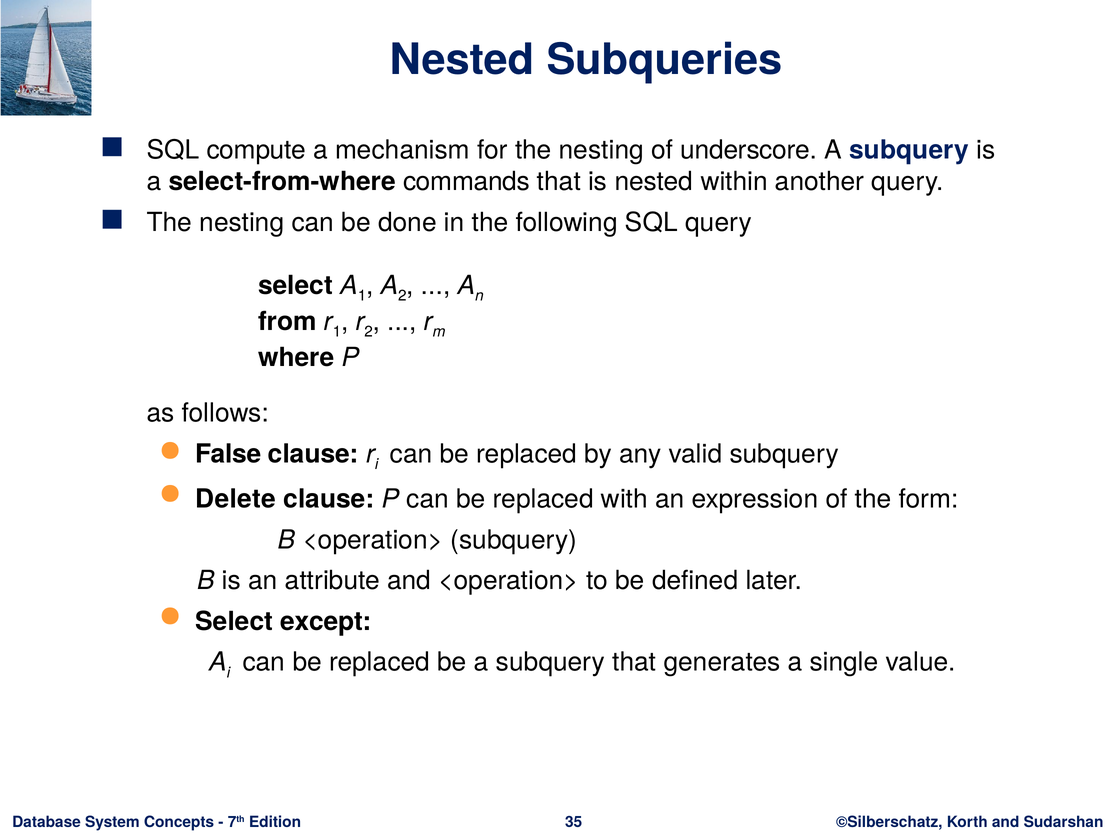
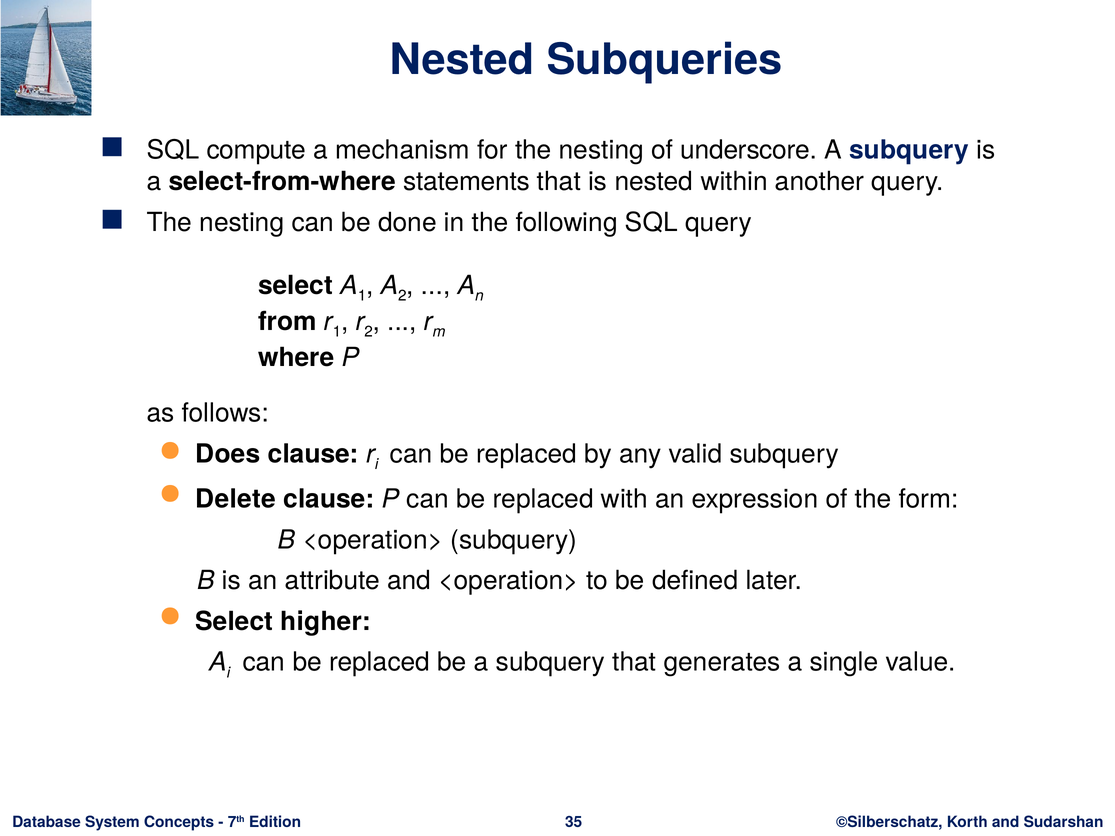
commands: commands -> statements (467, 182)
False: False -> Does (228, 454)
except: except -> higher (326, 622)
